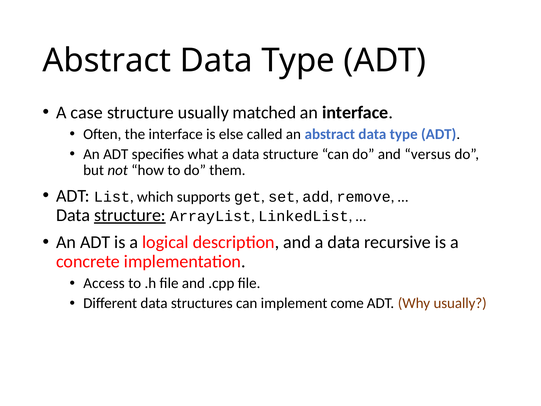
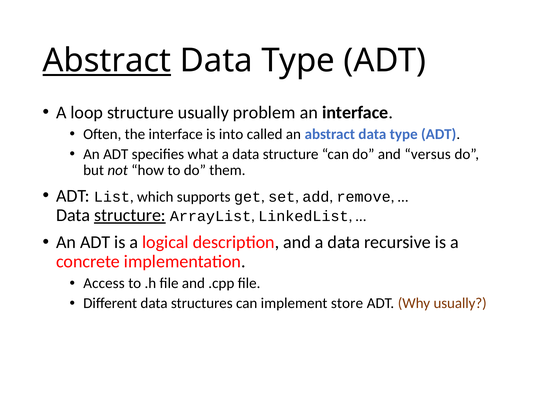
Abstract underline: none -> present (107, 61)
case: case -> loop (87, 112)
matched: matched -> problem (264, 112)
else: else -> into (231, 134)
come: come -> store (347, 303)
